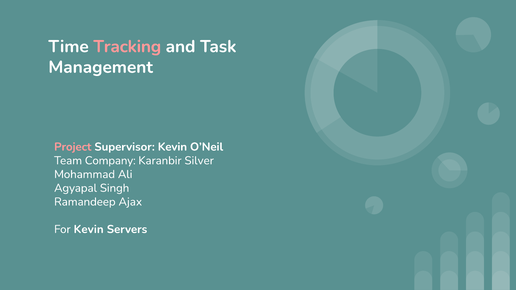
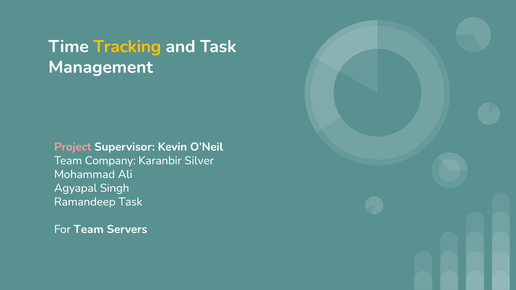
Tracking colour: pink -> yellow (127, 47)
Ramandeep Ajax: Ajax -> Task (130, 202)
For Kevin: Kevin -> Team (89, 229)
